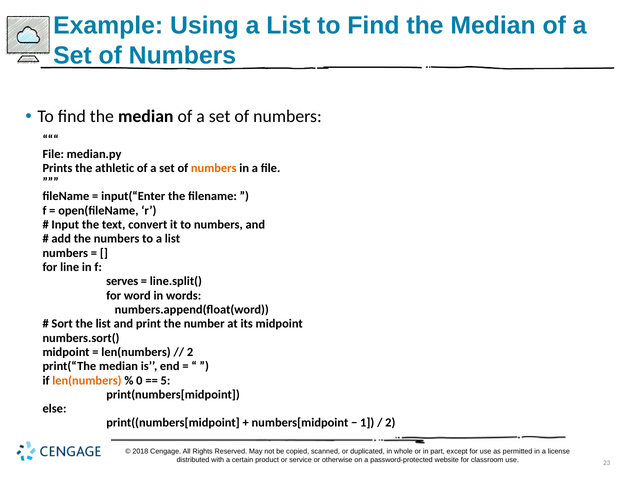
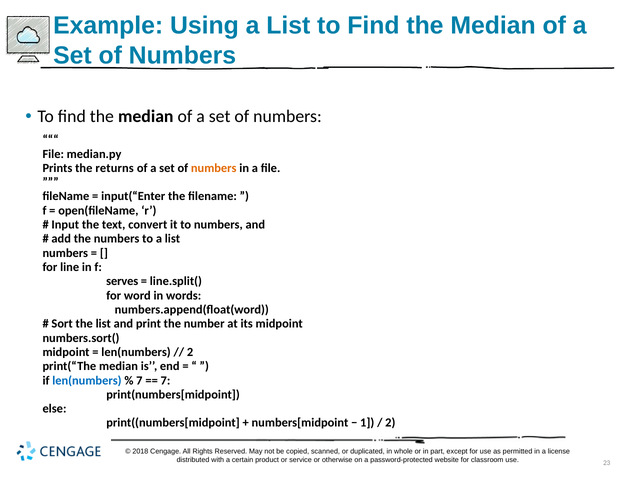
athletic: athletic -> returns (115, 168)
len(numbers colour: orange -> blue (87, 380)
0: 0 -> 7 (139, 380)
5: 5 -> 7 (165, 380)
